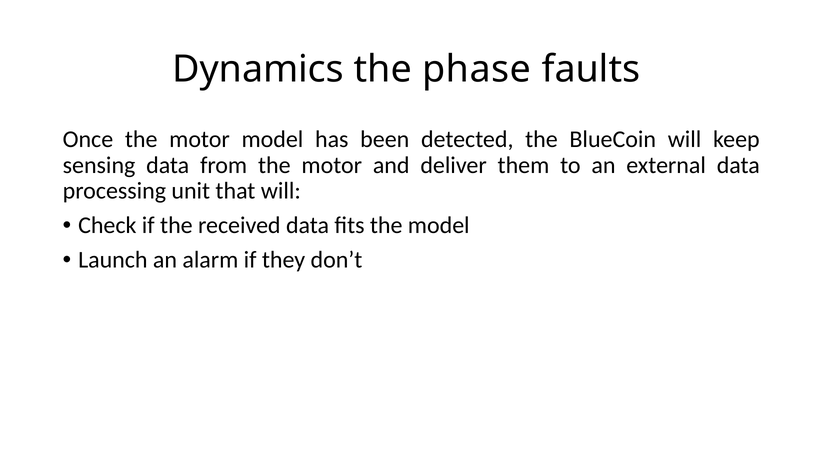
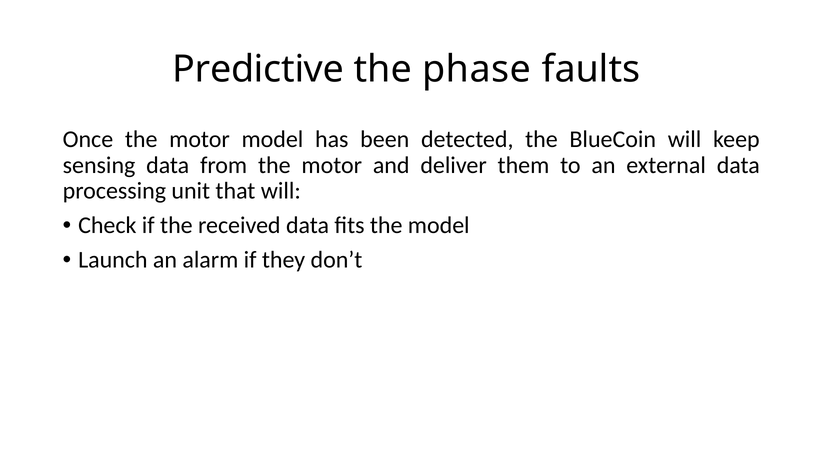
Dynamics: Dynamics -> Predictive (258, 69)
